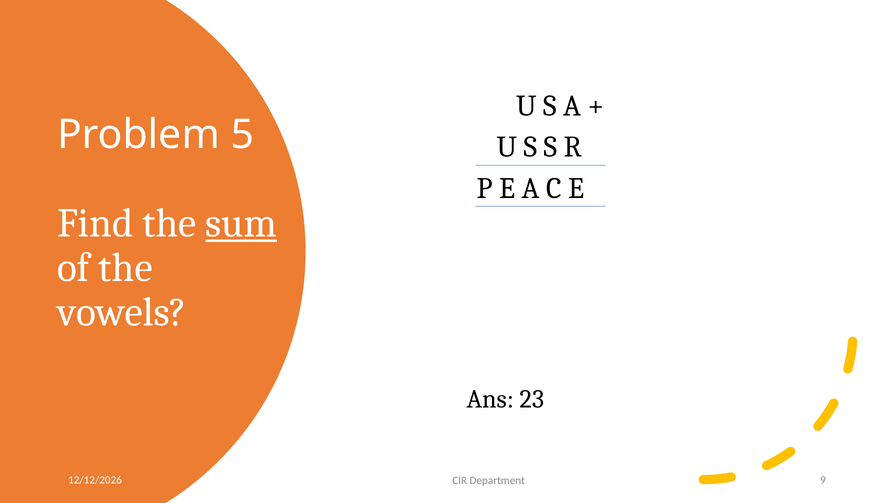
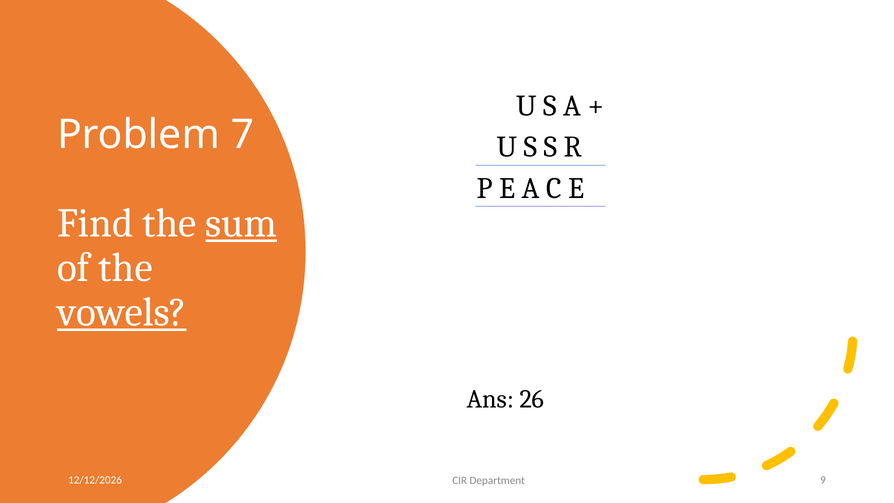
5: 5 -> 7 (242, 135)
vowels underline: none -> present (122, 312)
23: 23 -> 26 (532, 399)
